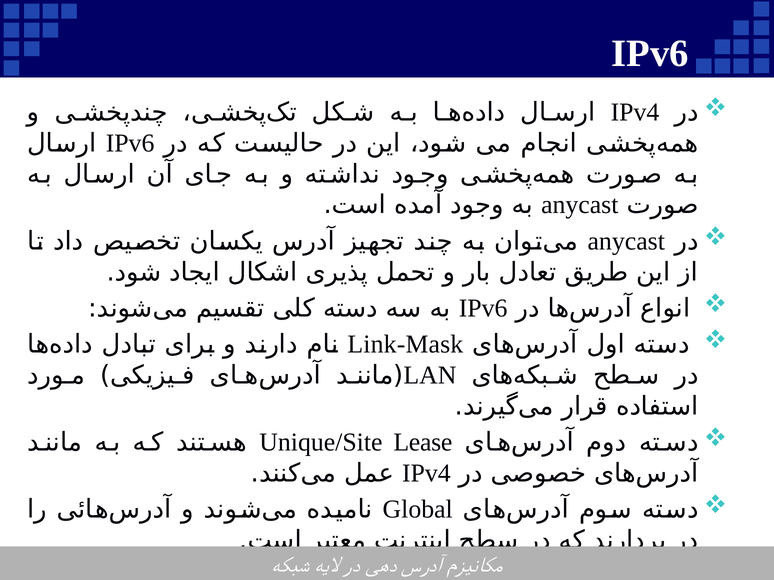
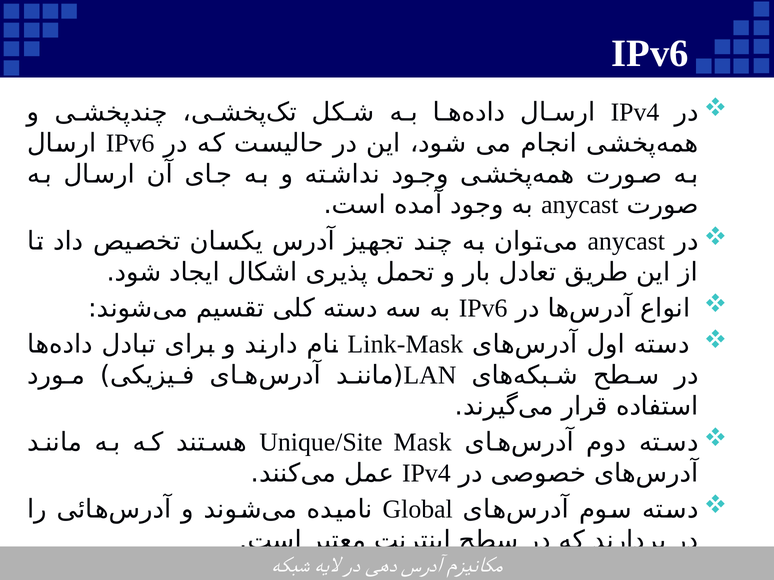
Lease: Lease -> Mask (423, 442)
